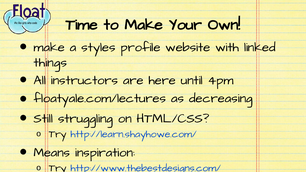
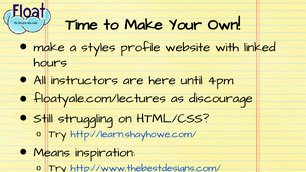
things: things -> hours (50, 62)
decreasing: decreasing -> discourage (221, 98)
